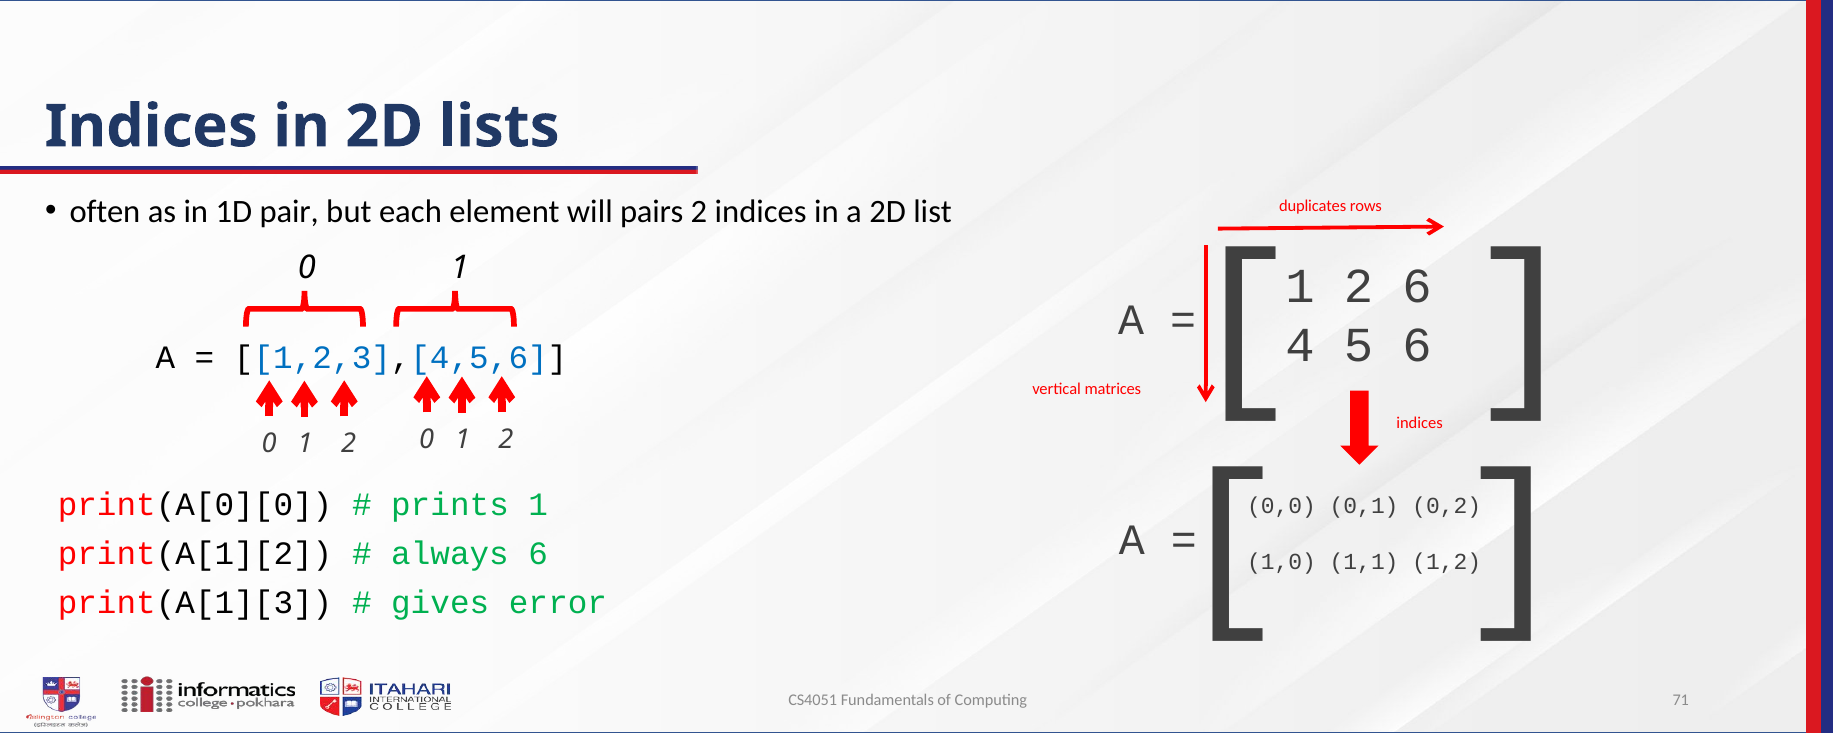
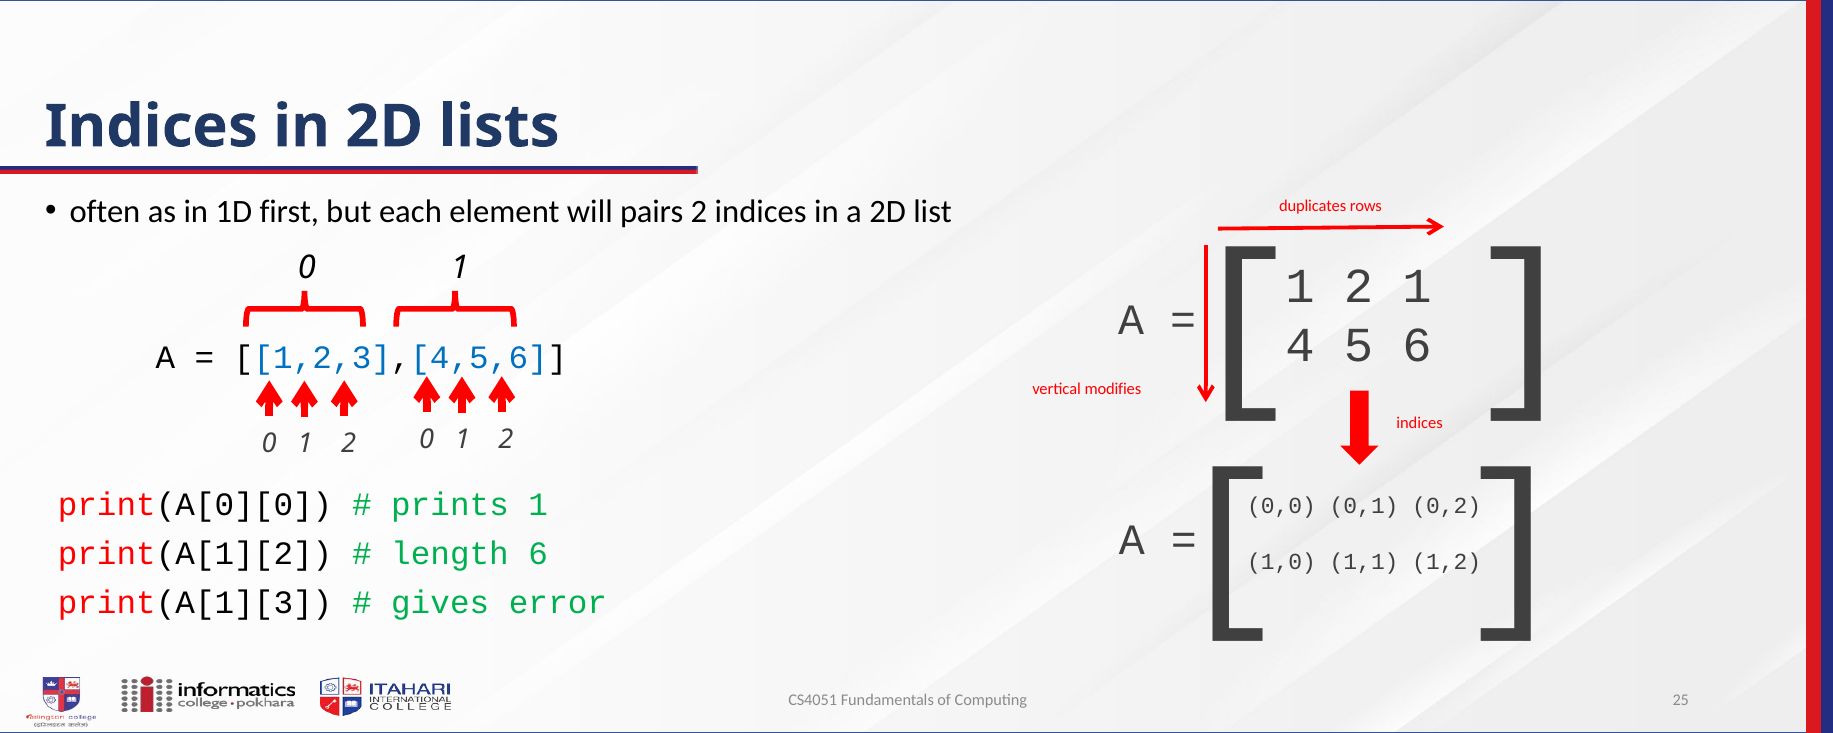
pair: pair -> first (289, 211)
6: 6 -> 1 (1417, 287)
matrices: matrices -> modifies (1113, 389)
always: always -> length (450, 554)
71: 71 -> 25 (1681, 700)
